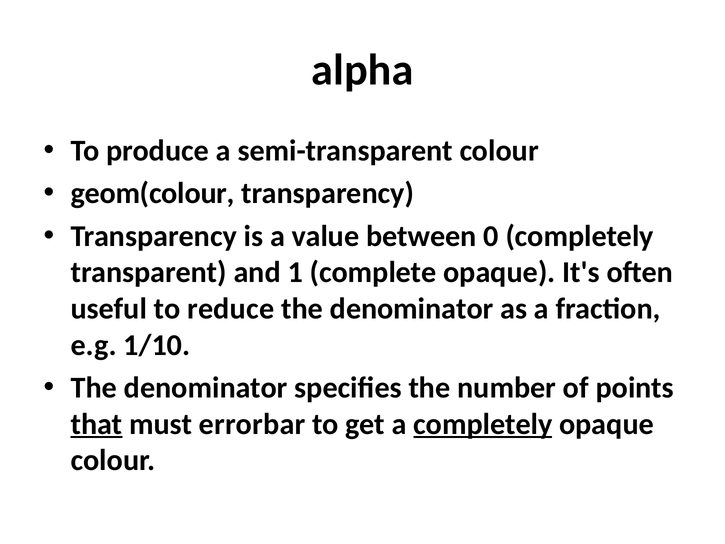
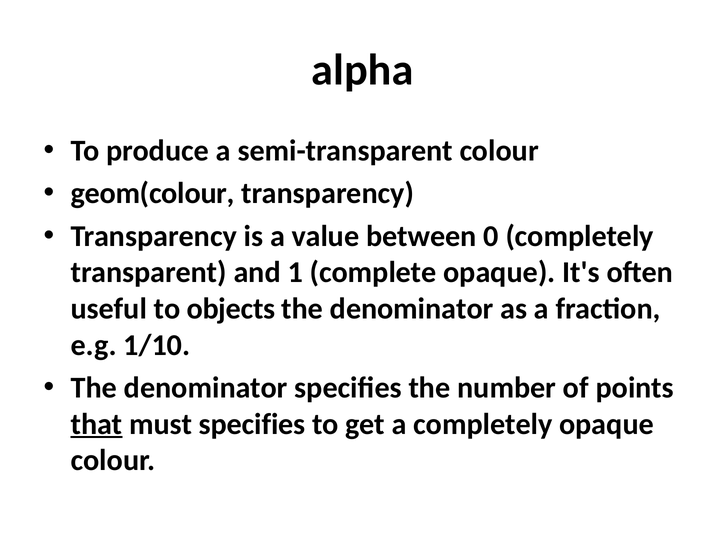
reduce: reduce -> objects (231, 309)
must errorbar: errorbar -> specifies (252, 424)
completely underline: present -> none (483, 424)
